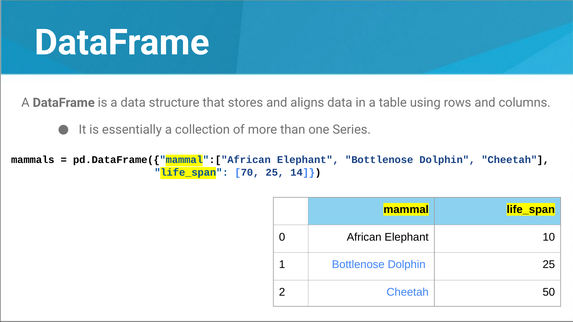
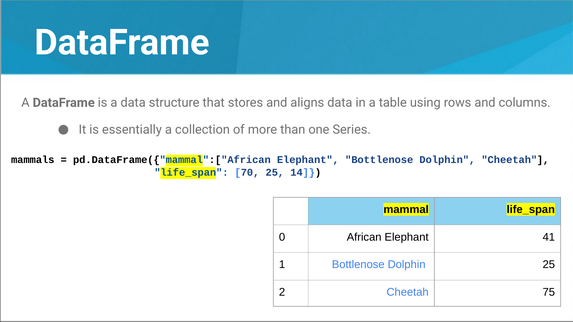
10: 10 -> 41 (549, 237)
50: 50 -> 75 (549, 293)
